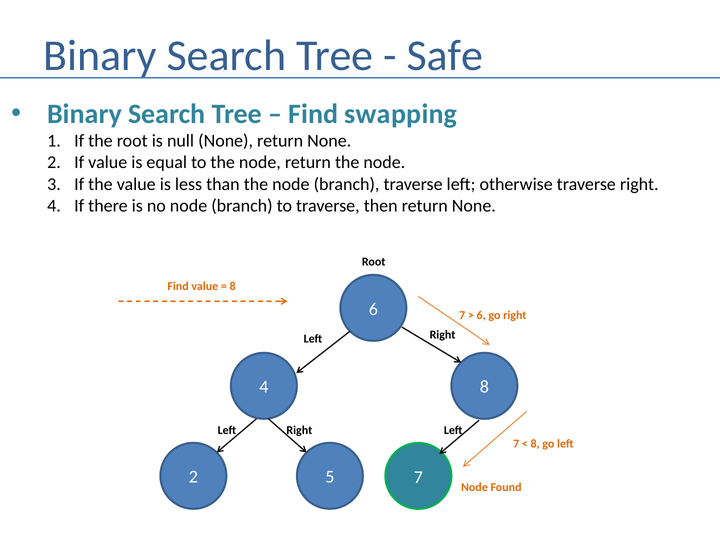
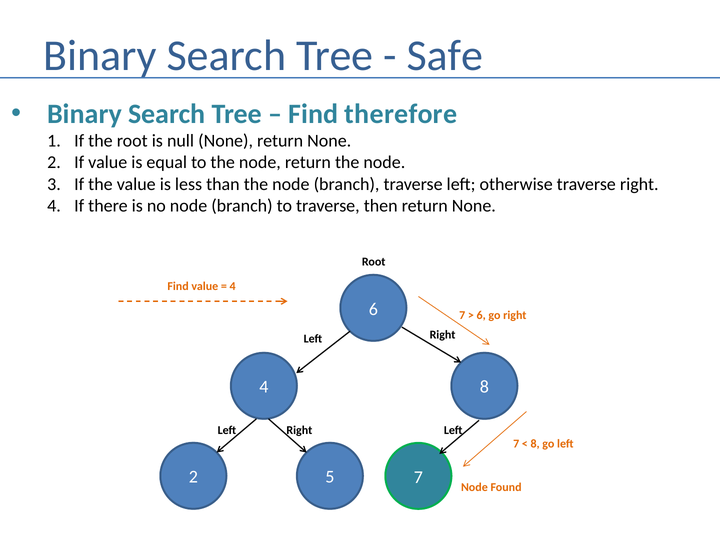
swapping: swapping -> therefore (401, 114)
8: 8 -> 4 (233, 286)
